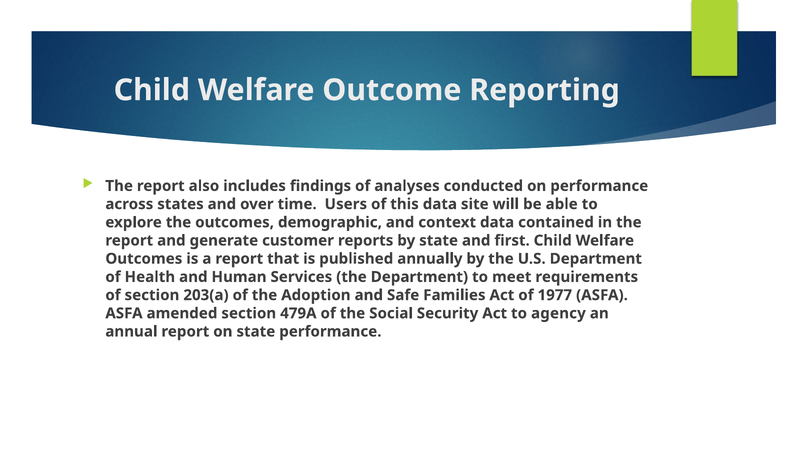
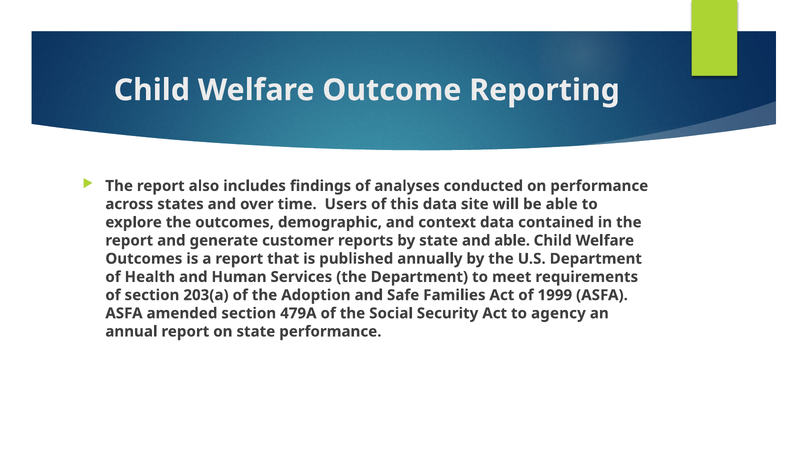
and first: first -> able (512, 240)
1977: 1977 -> 1999 (555, 295)
